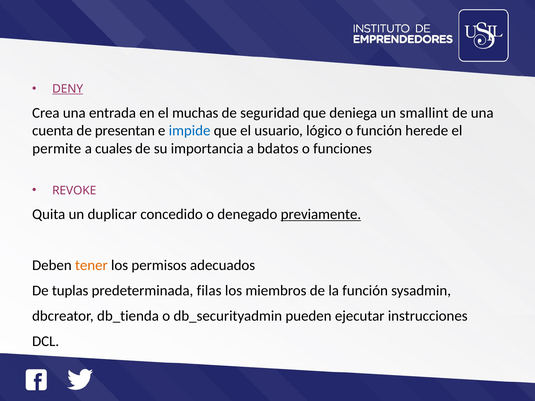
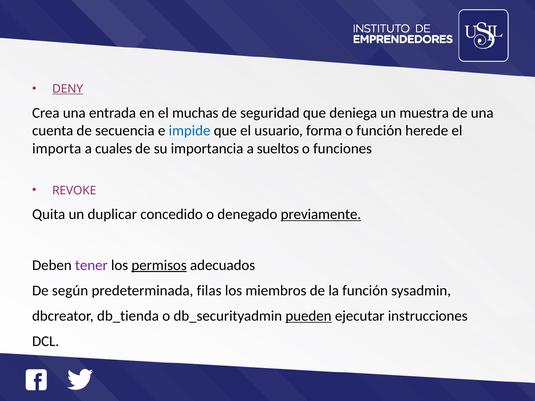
smallint: smallint -> muestra (424, 113)
presentan: presentan -> secuencia (125, 131)
lógico: lógico -> forma (324, 131)
permite: permite -> importa (57, 149)
bdatos: bdatos -> sueltos (278, 149)
tener colour: orange -> purple (91, 265)
permisos underline: none -> present (159, 265)
tuplas: tuplas -> según (70, 291)
pueden underline: none -> present (308, 316)
